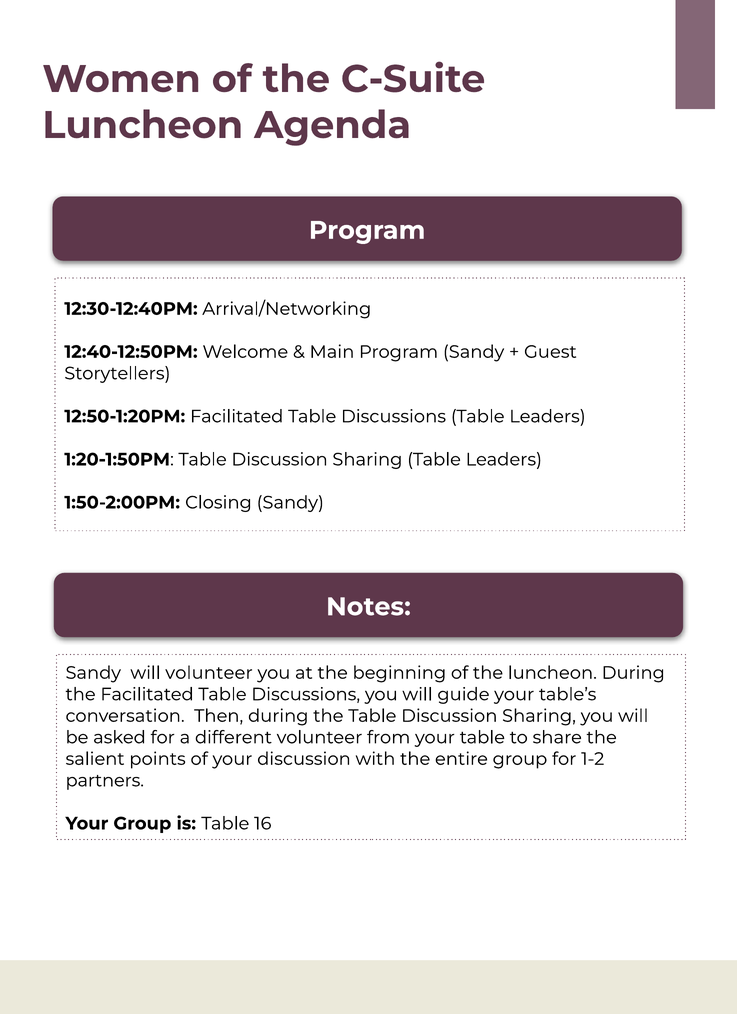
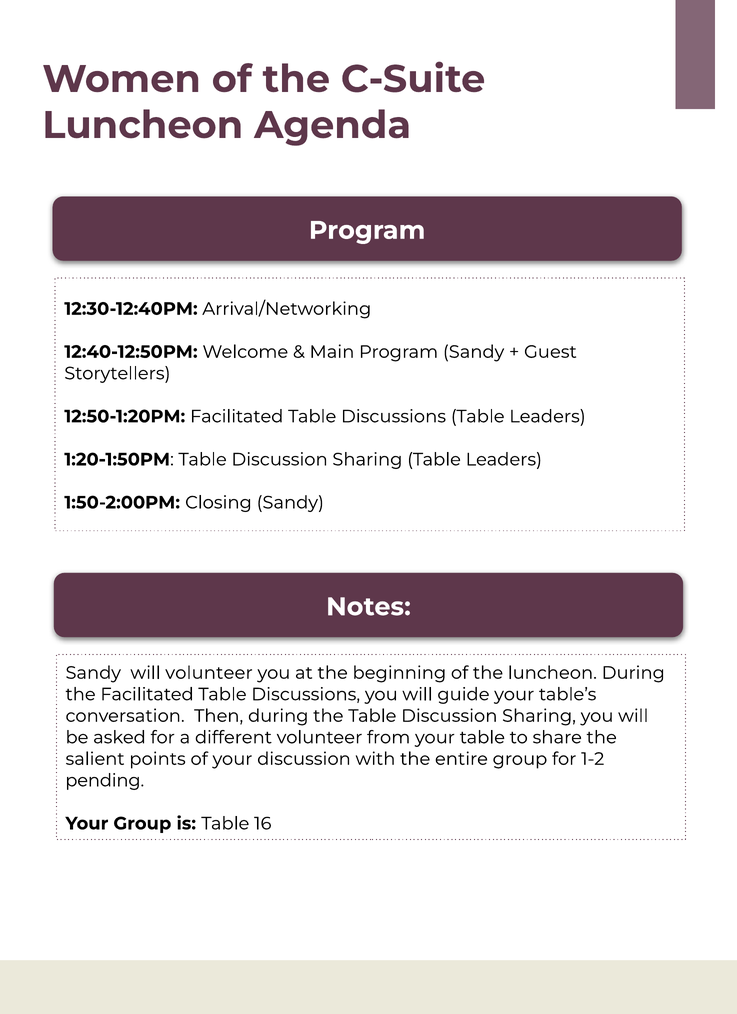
partners: partners -> pending (105, 780)
